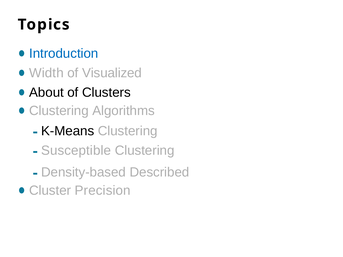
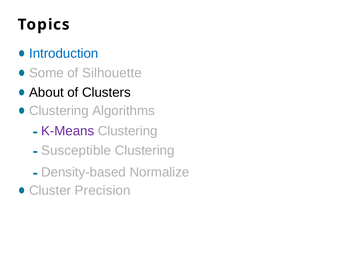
Width: Width -> Some (46, 73)
Visualized: Visualized -> Silhouette (112, 73)
K-Means colour: black -> purple (68, 131)
Described: Described -> Normalize (159, 172)
